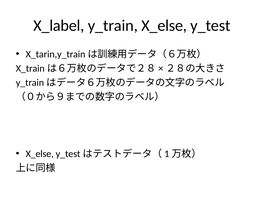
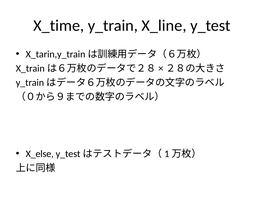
X_label: X_label -> X_time (59, 26)
y_train X_else: X_else -> X_line (164, 26)
